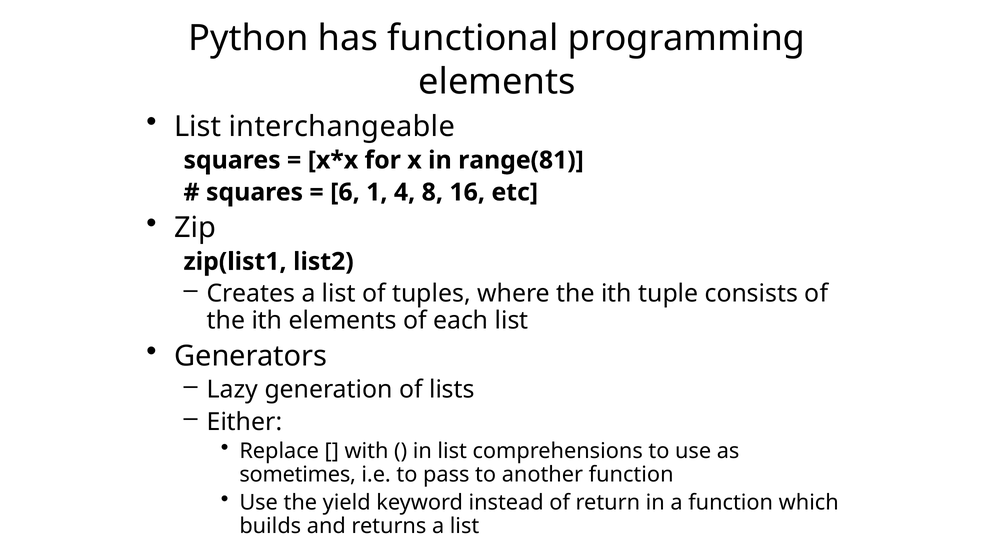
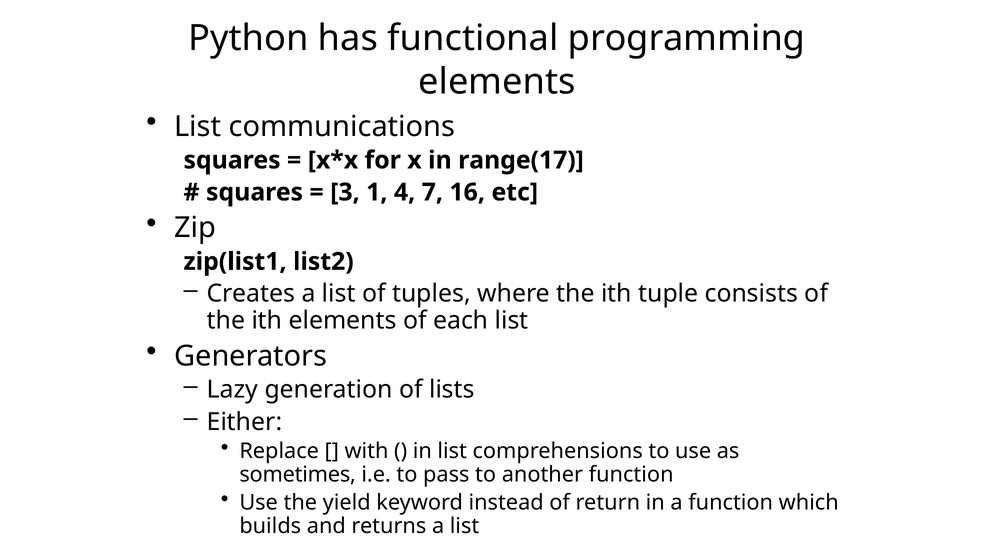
interchangeable: interchangeable -> communications (342, 126)
range(81: range(81 -> range(17 (521, 160)
6: 6 -> 3 (345, 192)
8: 8 -> 7 (432, 192)
